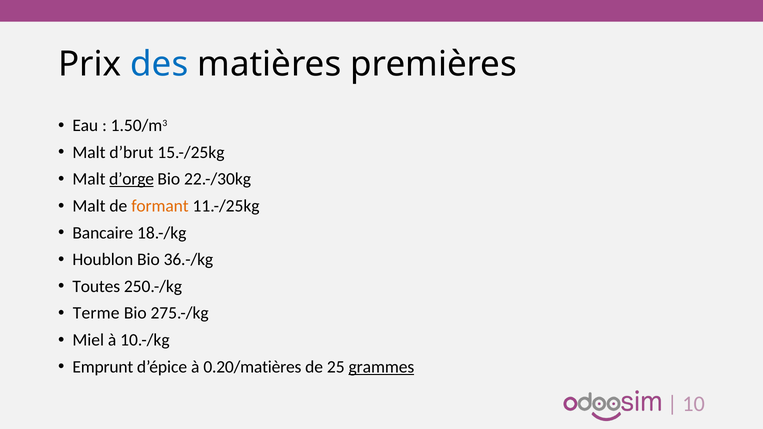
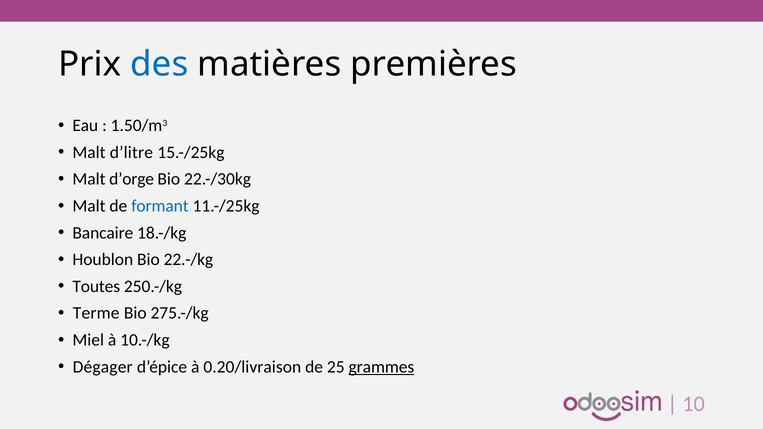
d’brut: d’brut -> d’litre (131, 152)
d’orge underline: present -> none (132, 179)
formant colour: orange -> blue (160, 206)
36.-/kg: 36.-/kg -> 22.-/kg (188, 260)
Emprunt: Emprunt -> Dégager (103, 367)
0.20/matières: 0.20/matières -> 0.20/livraison (252, 367)
